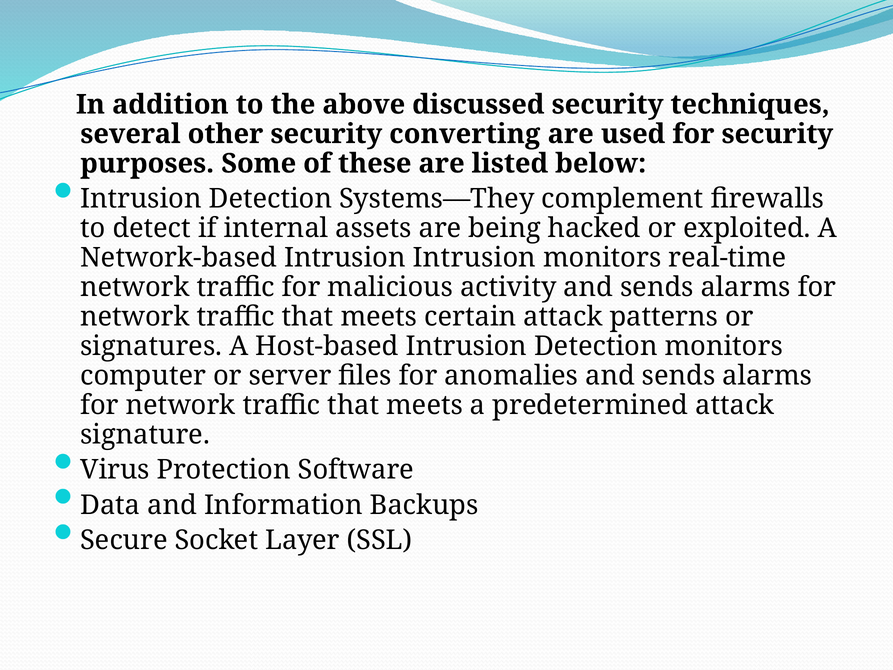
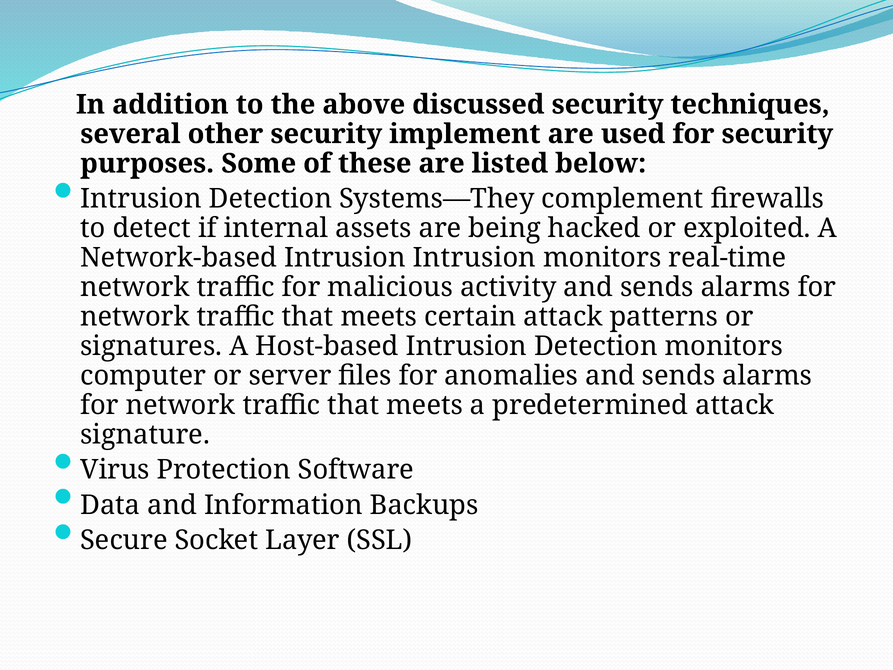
converting: converting -> implement (465, 134)
